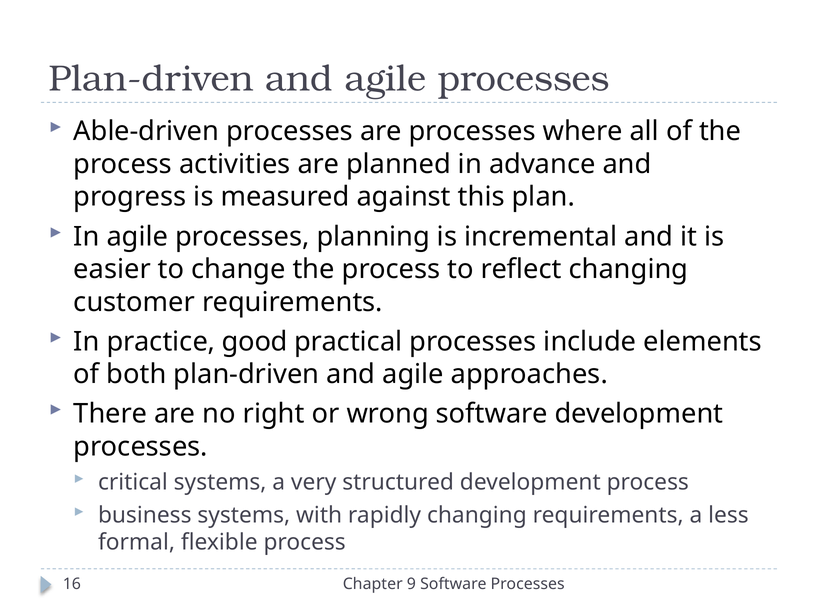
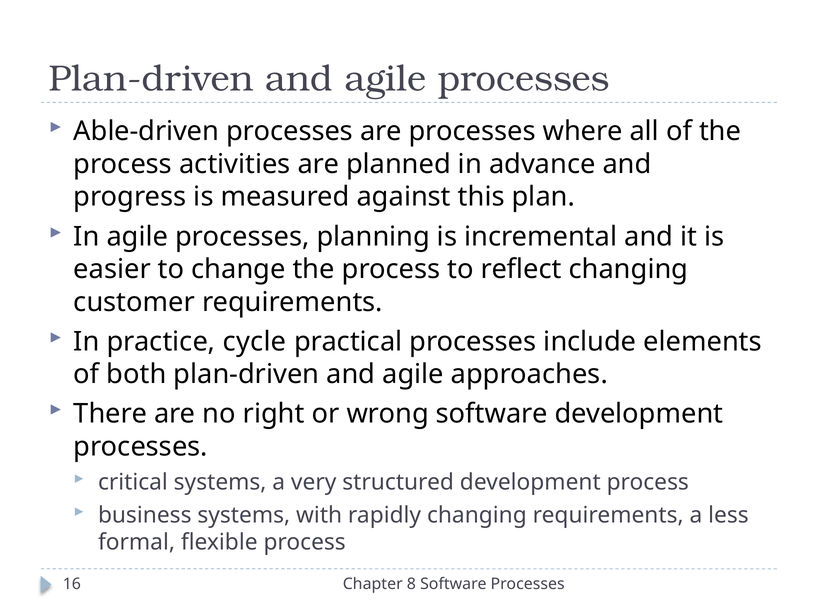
good: good -> cycle (255, 341)
9: 9 -> 8 (411, 583)
